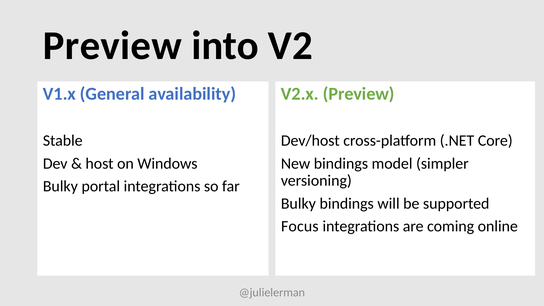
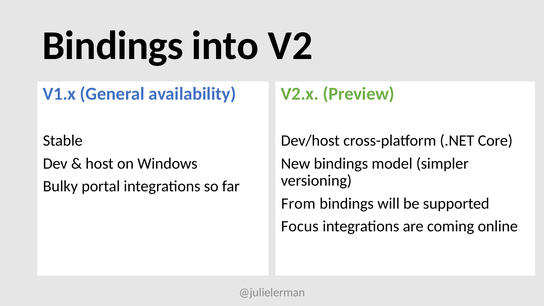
Preview: Preview -> Bindings (113, 46)
Bulky: Bulky -> From (298, 203)
